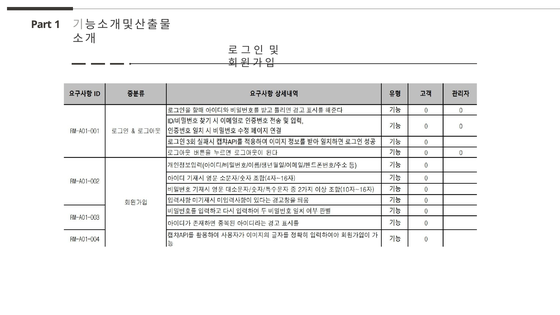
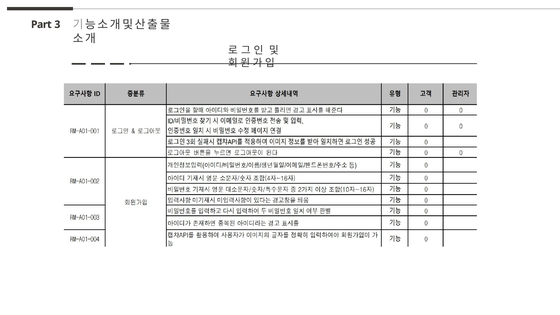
1: 1 -> 3 (57, 25)
